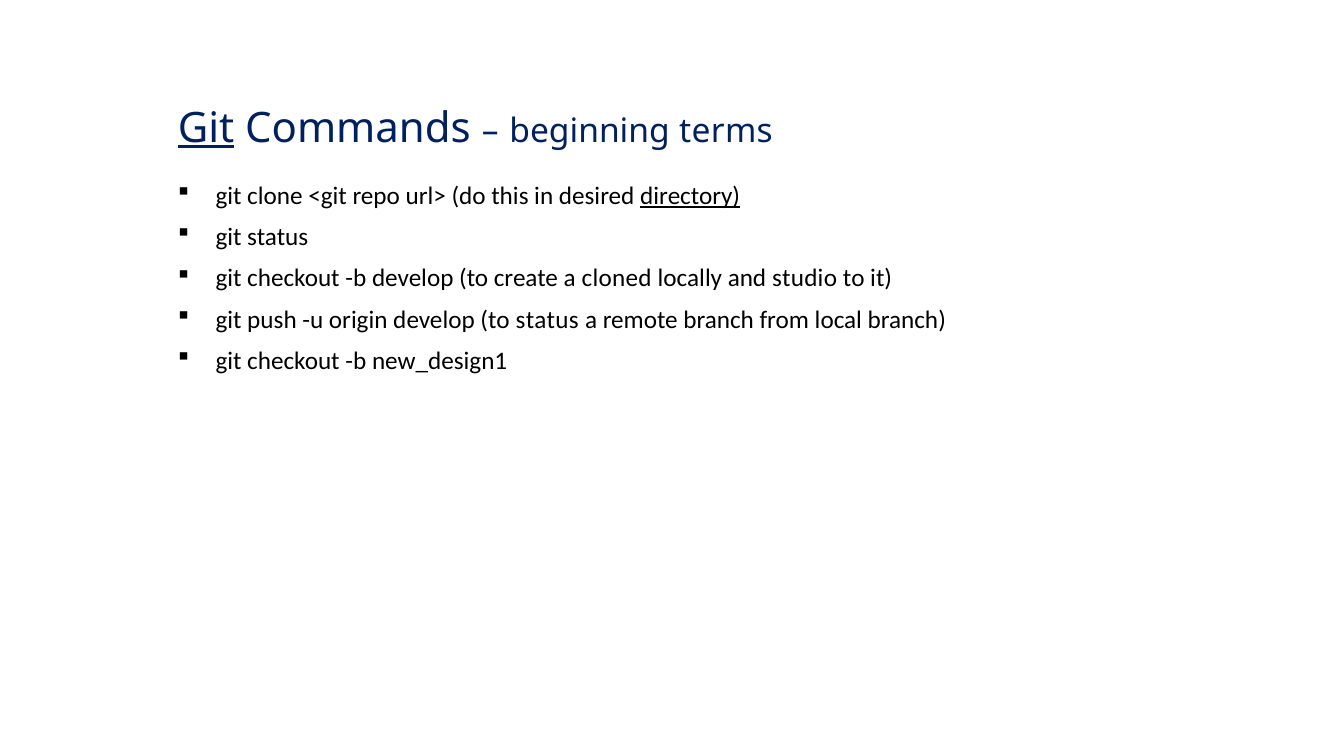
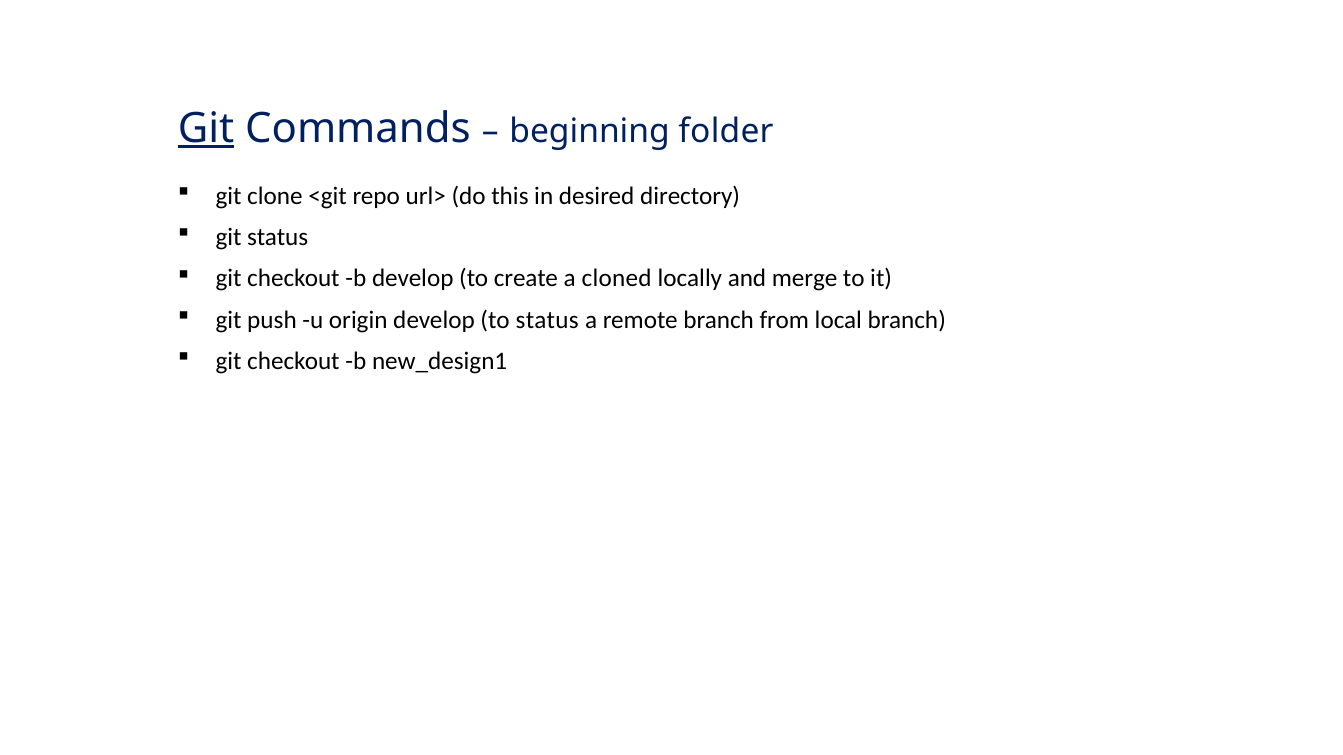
terms: terms -> folder (726, 131)
directory underline: present -> none (690, 196)
studio: studio -> merge (805, 279)
